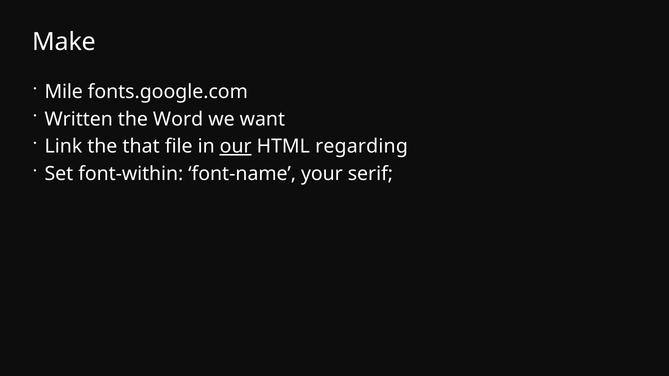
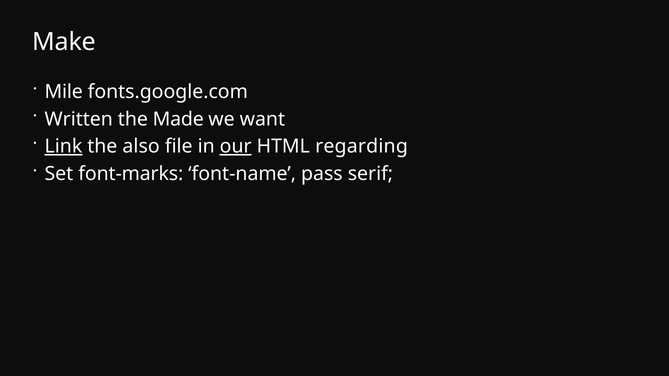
Word: Word -> Made (178, 119)
Link underline: none -> present (63, 147)
that: that -> also (141, 147)
font-within: font-within -> font-marks (131, 174)
your: your -> pass (322, 174)
